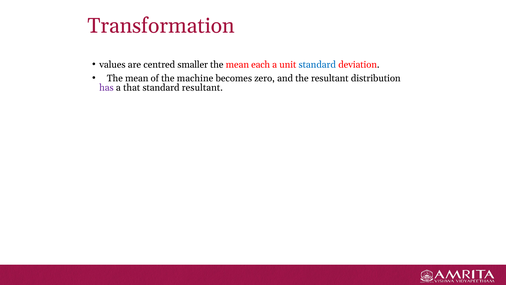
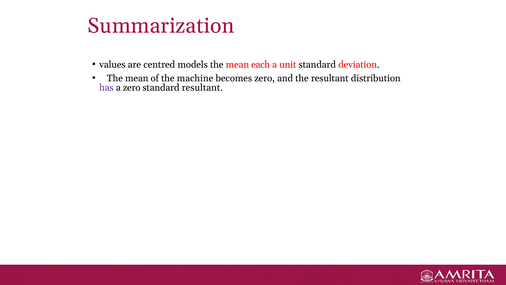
Transformation: Transformation -> Summarization (161, 26)
smaller: smaller -> models (193, 65)
standard colour: blue -> black (317, 65)
a that: that -> zero (132, 87)
